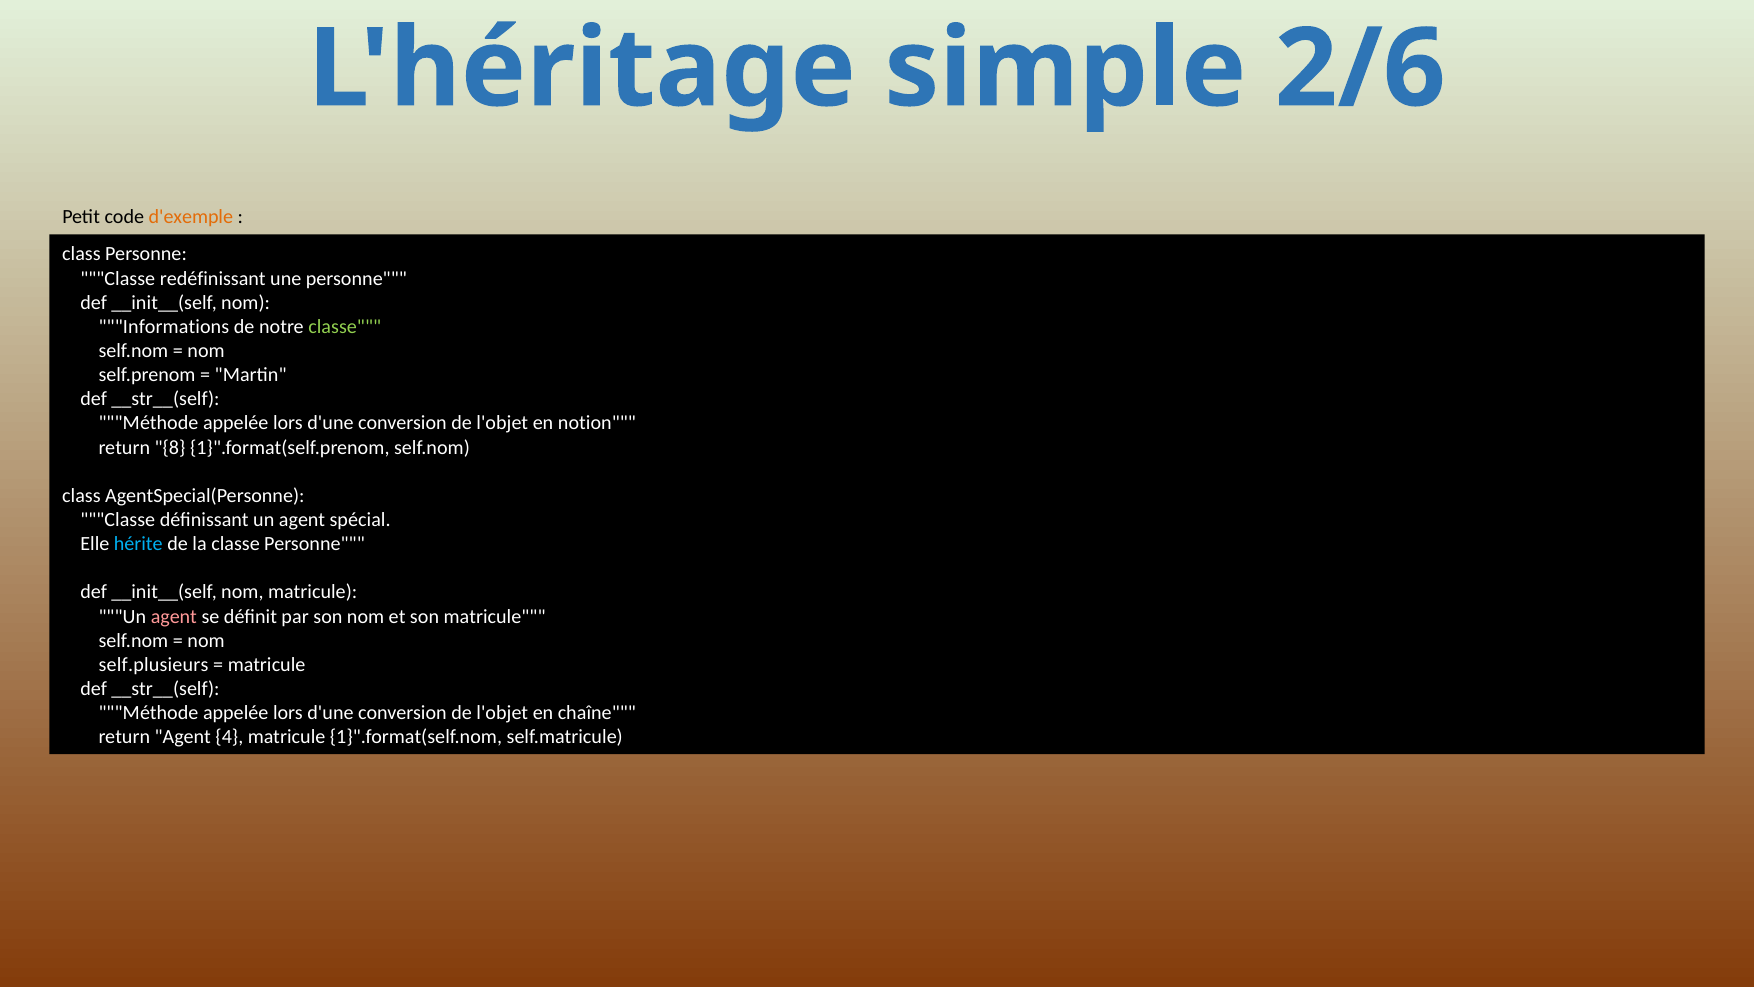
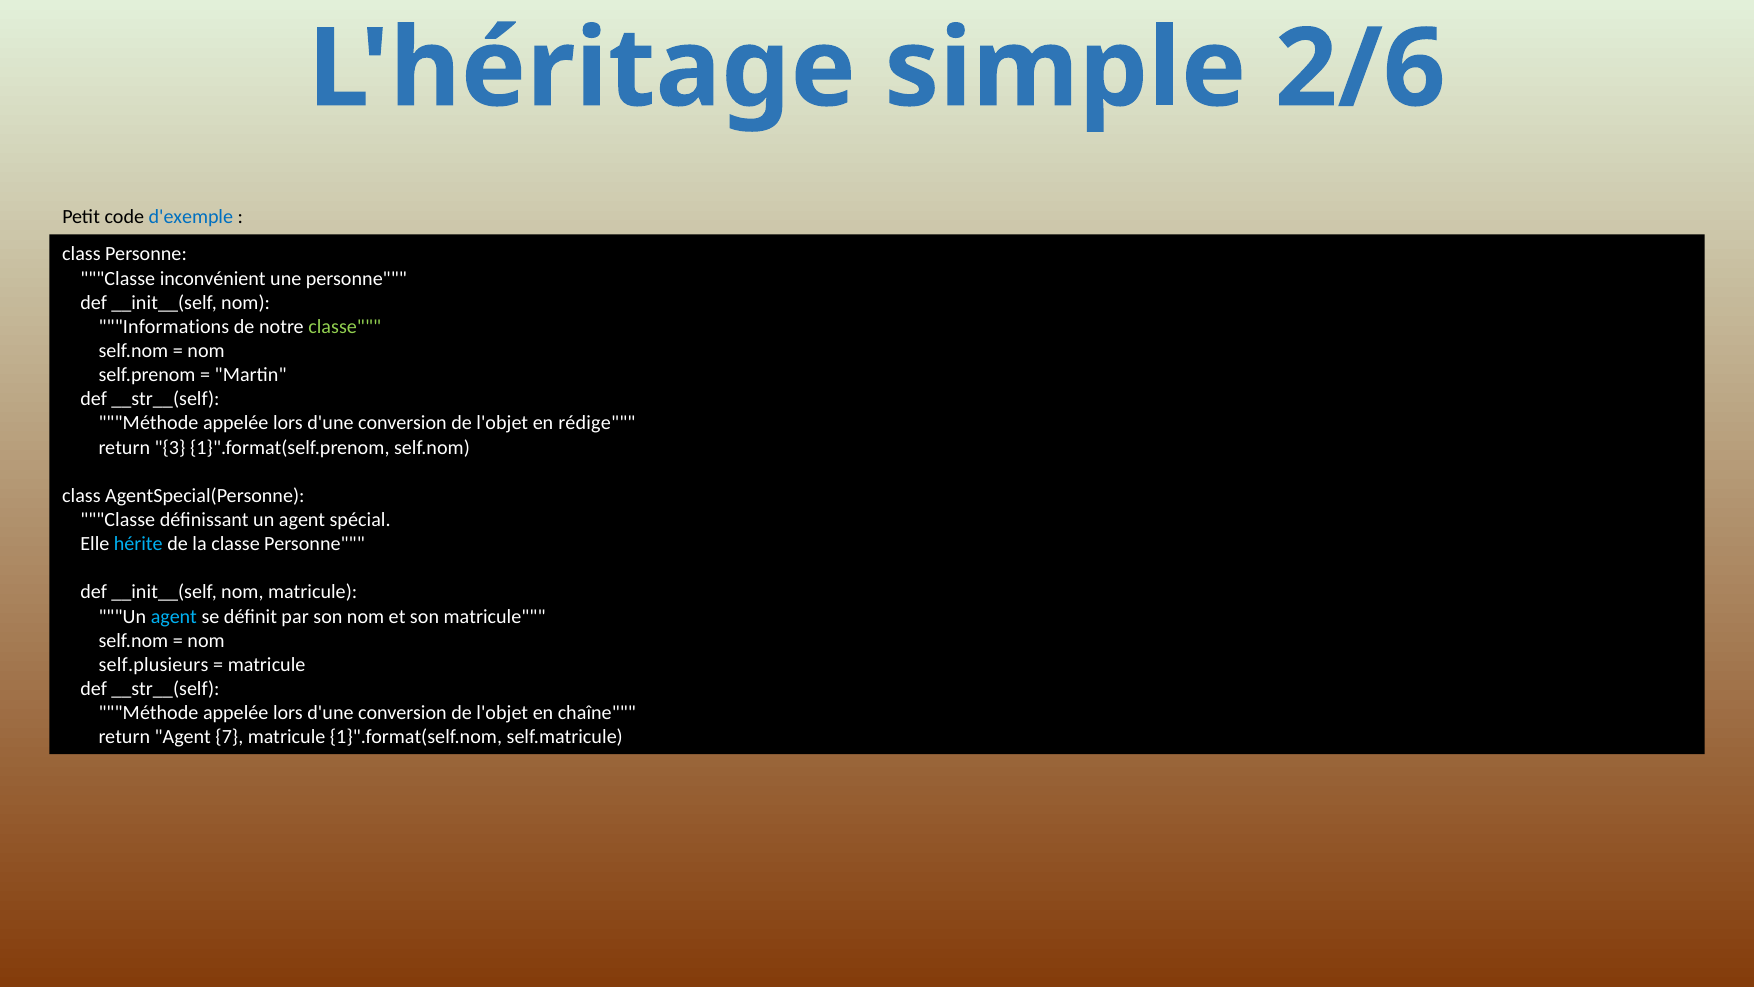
d'exemple colour: orange -> blue (191, 216)
redéfinissant: redéfinissant -> inconvénient (213, 278)
notion: notion -> rédige (597, 423)
8: 8 -> 3 (170, 447)
agent colour: pink -> light blue (174, 616)
4: 4 -> 7 (229, 737)
